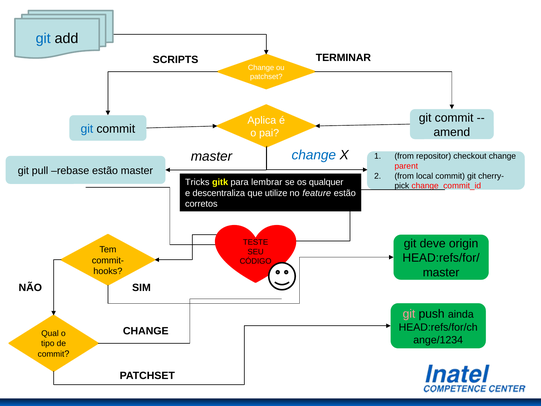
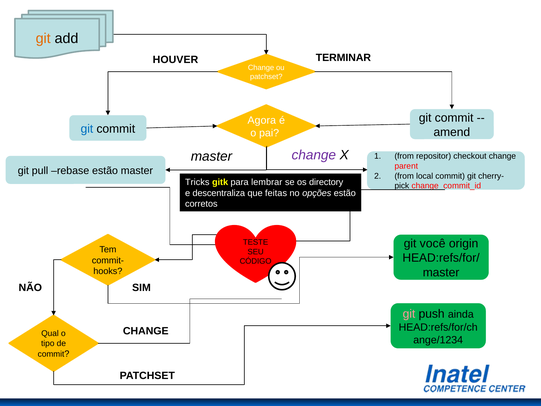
git colour: blue -> orange (43, 38)
SCRIPTS: SCRIPTS -> HOUVER (175, 60)
Aplica: Aplica -> Agora (262, 120)
change colour: blue -> purple (314, 155)
qualquer: qualquer -> directory (326, 182)
utilize: utilize -> feitas (276, 193)
feature: feature -> opções (317, 193)
deve: deve -> você (433, 243)
